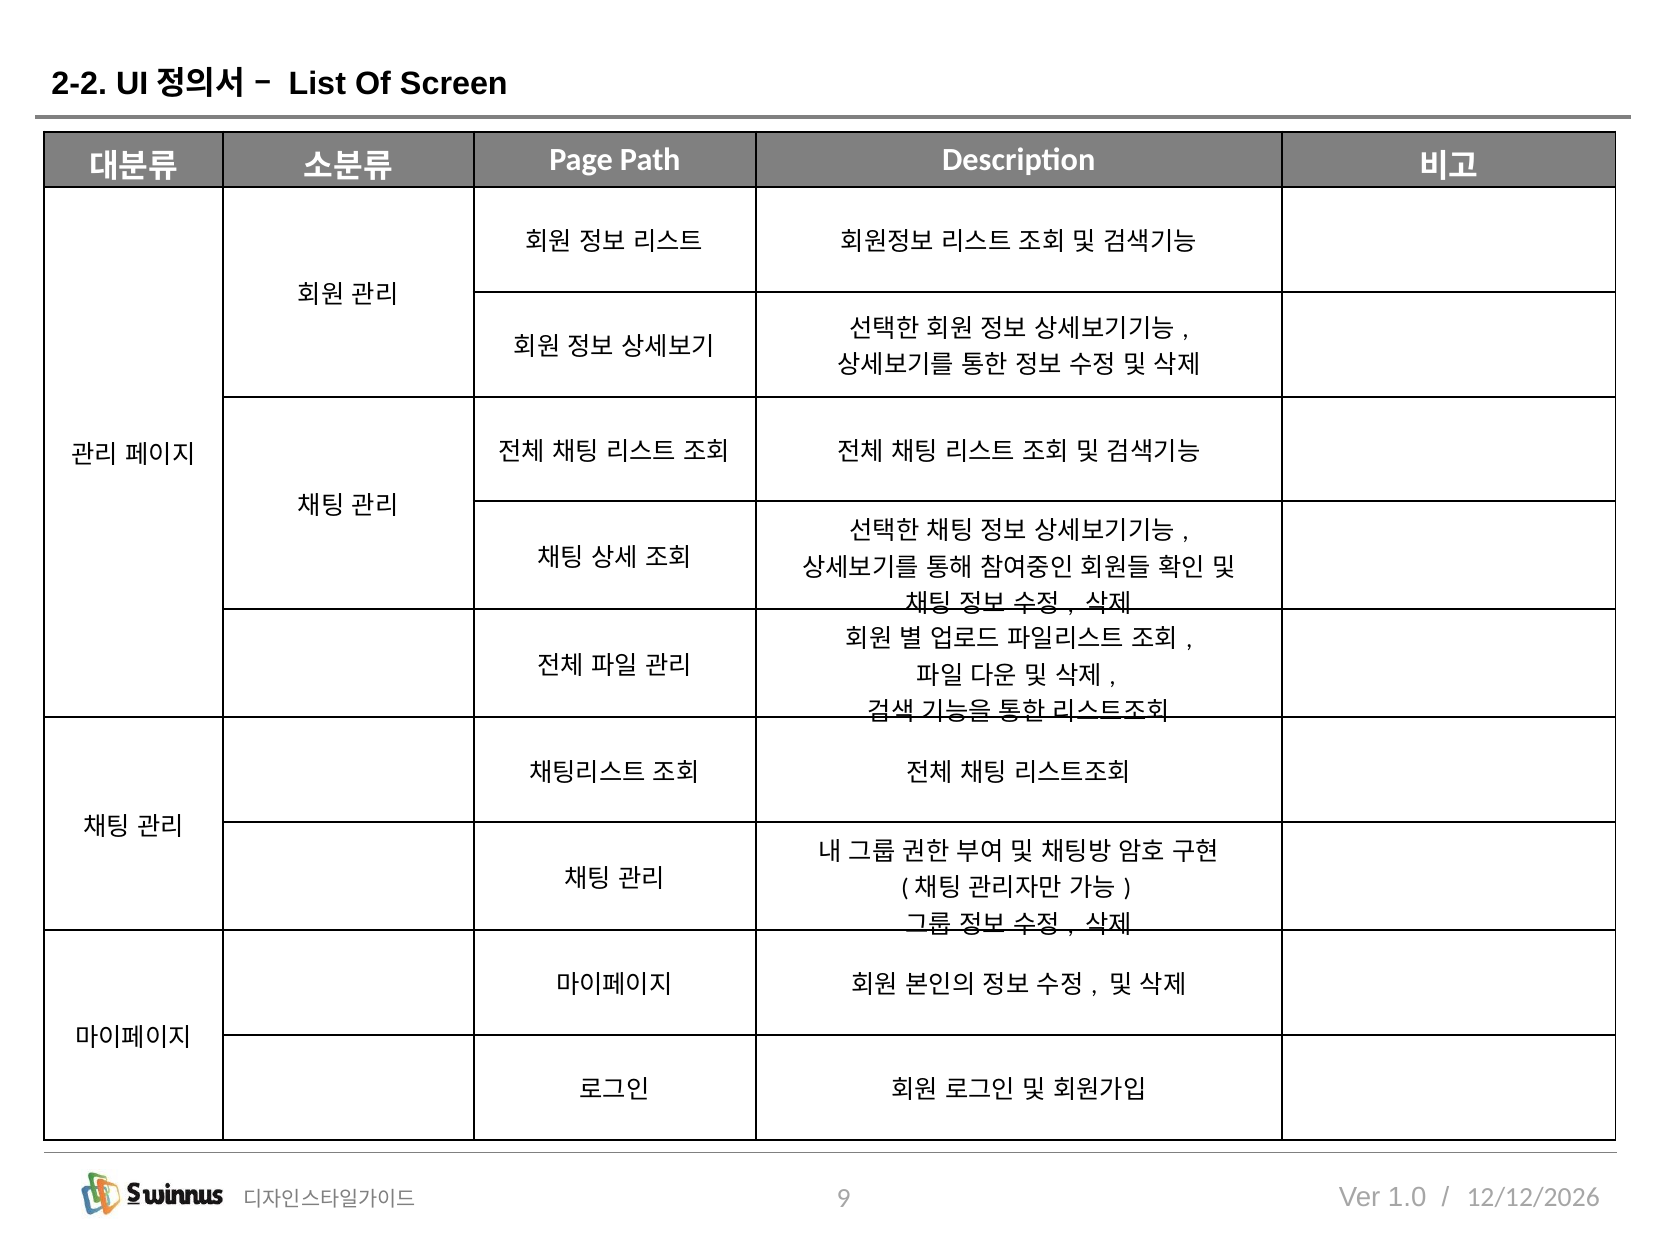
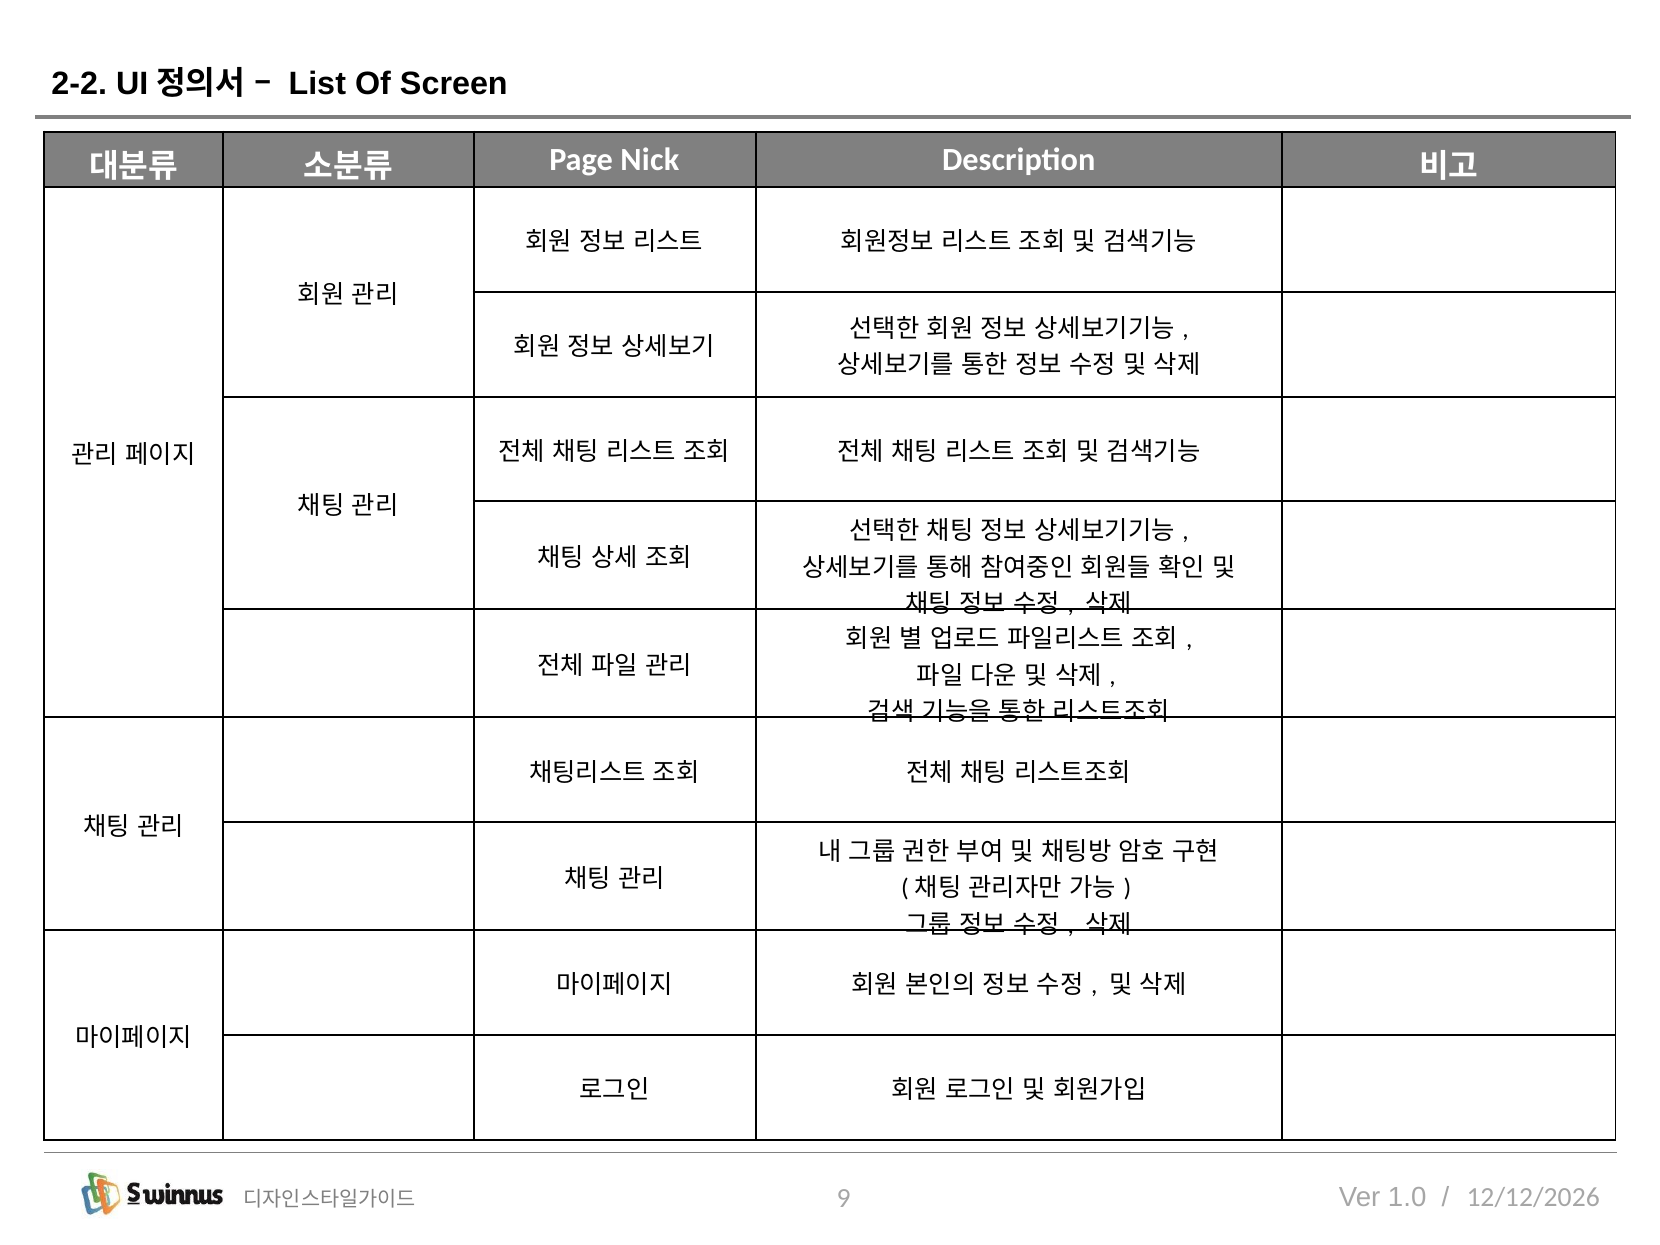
Path: Path -> Nick (650, 160)
